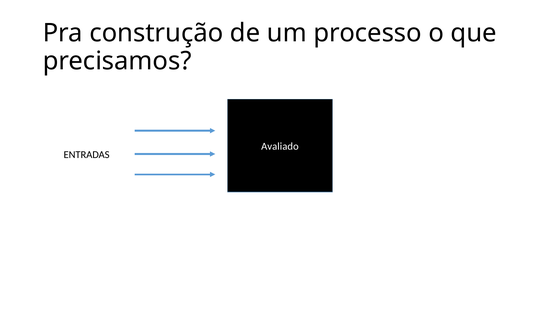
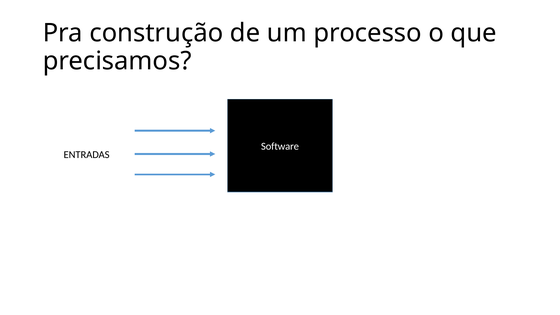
Avaliado: Avaliado -> Software (280, 146)
